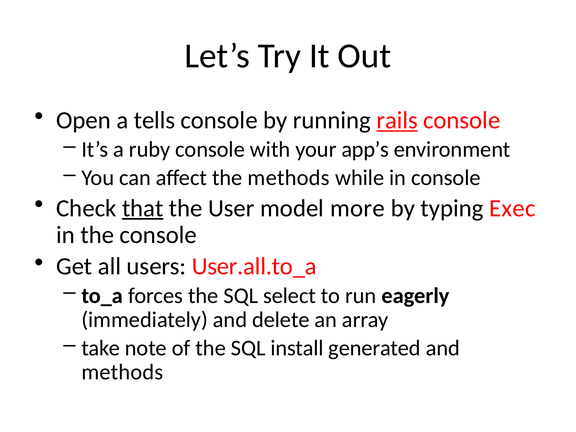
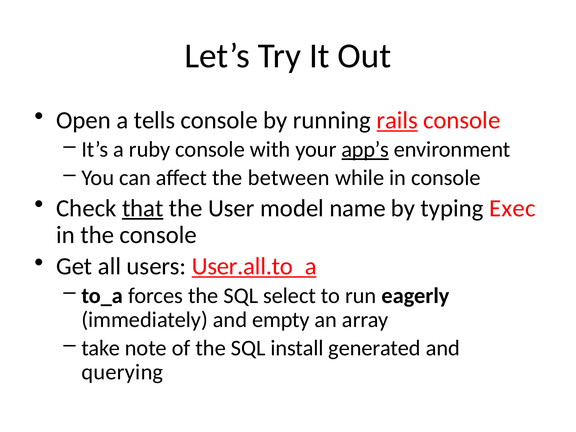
app’s underline: none -> present (365, 150)
the methods: methods -> between (289, 178)
more: more -> name (358, 208)
User.all.to_a underline: none -> present (254, 266)
delete: delete -> empty (281, 320)
methods: methods -> querying (122, 372)
